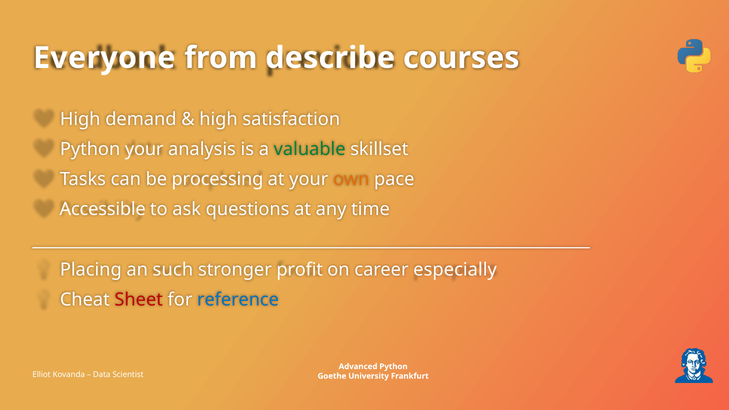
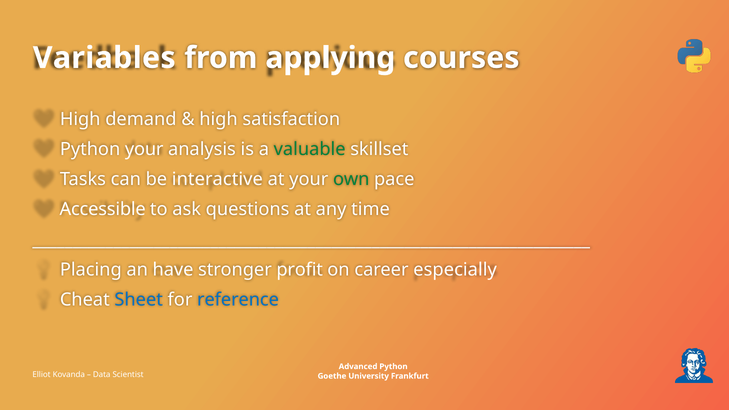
Everyone: Everyone -> Variables (104, 58)
describe: describe -> applying (330, 58)
processing: processing -> interactive (217, 179)
own colour: orange -> green (351, 179)
such: such -> have (173, 270)
Sheet colour: red -> blue (139, 300)
